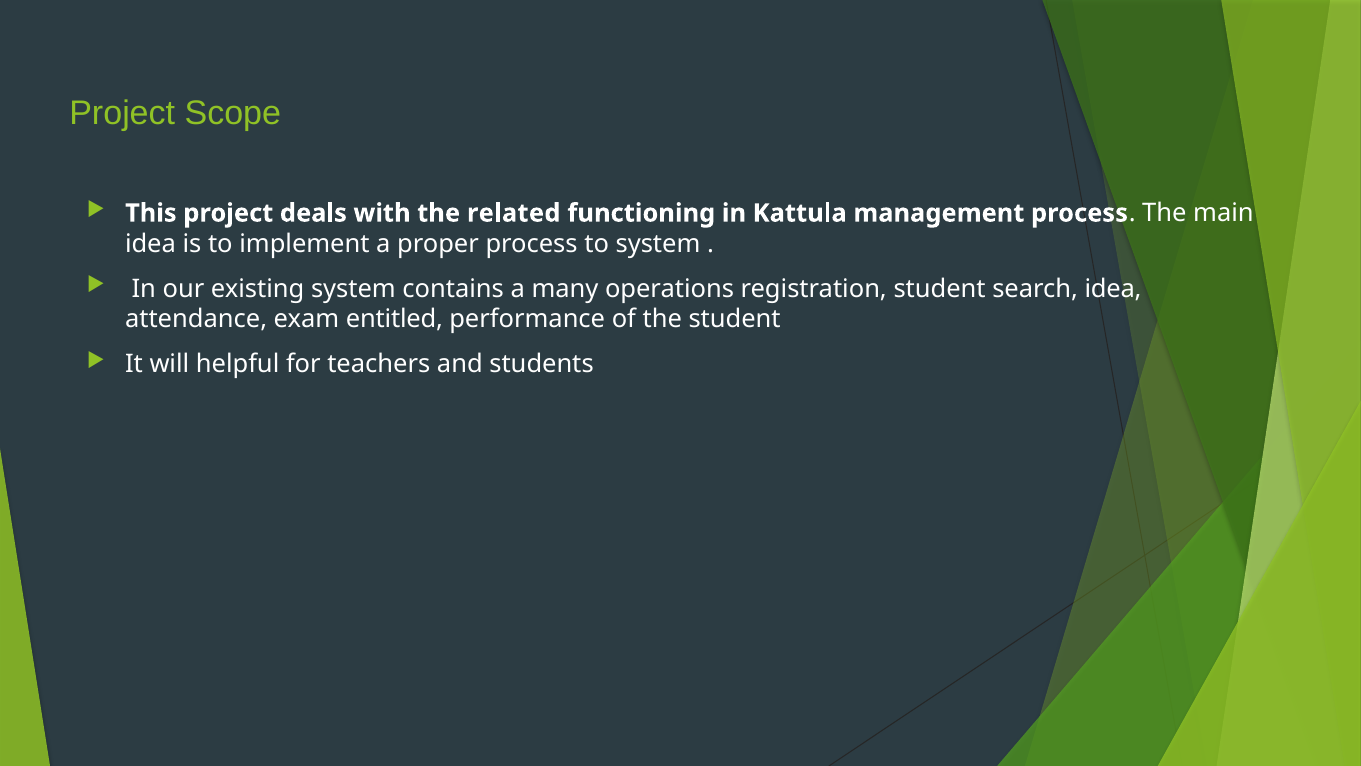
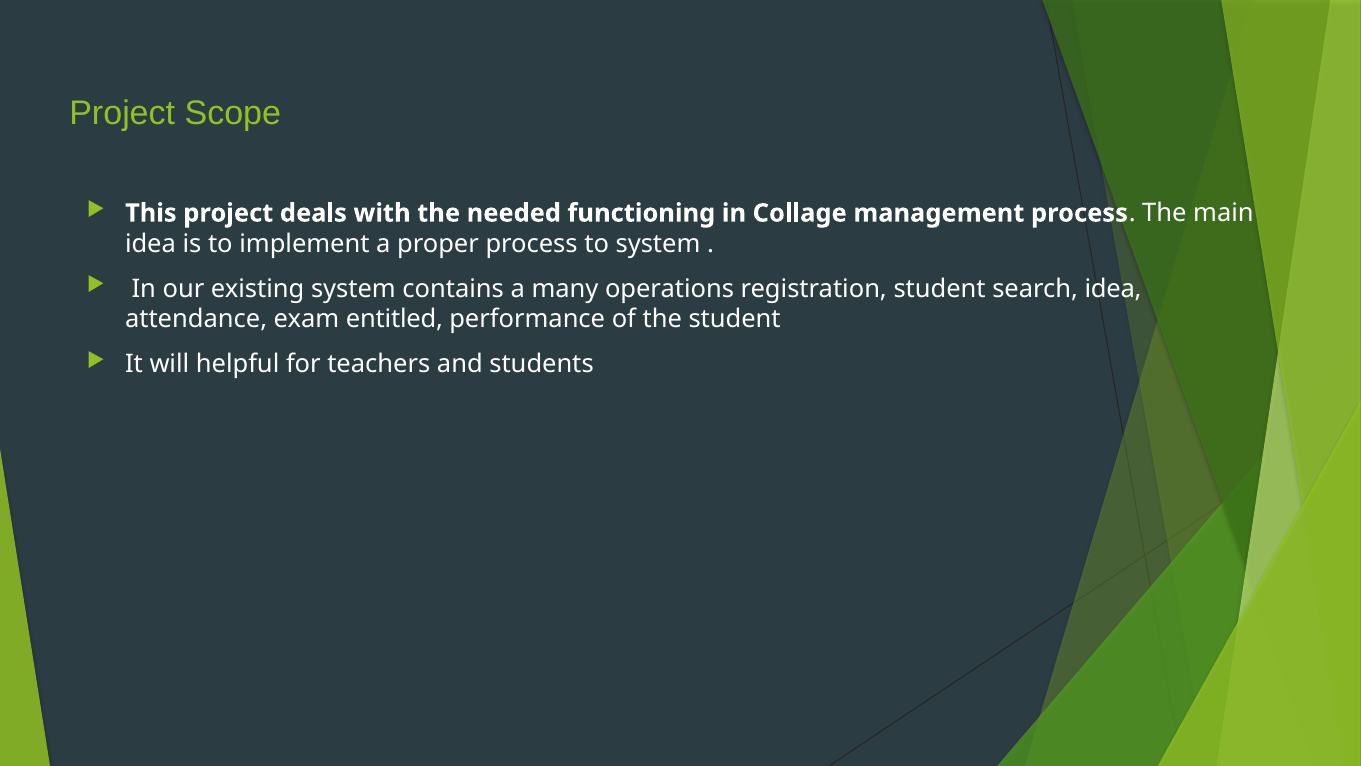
related: related -> needed (514, 213)
Kattula: Kattula -> Collage (800, 213)
